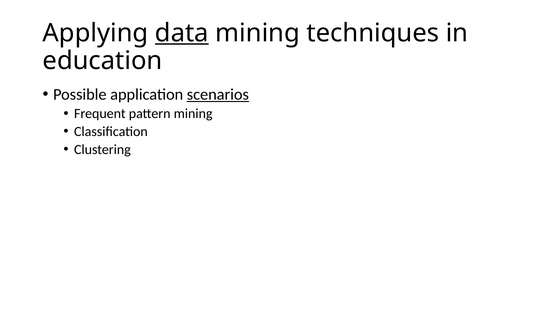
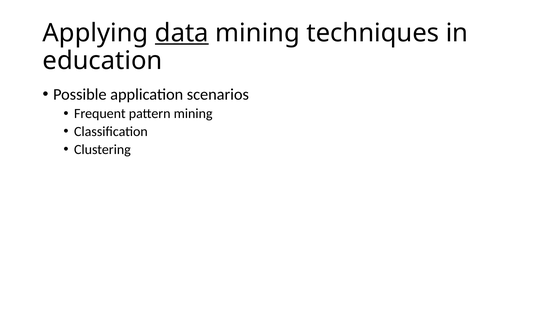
scenarios underline: present -> none (218, 95)
